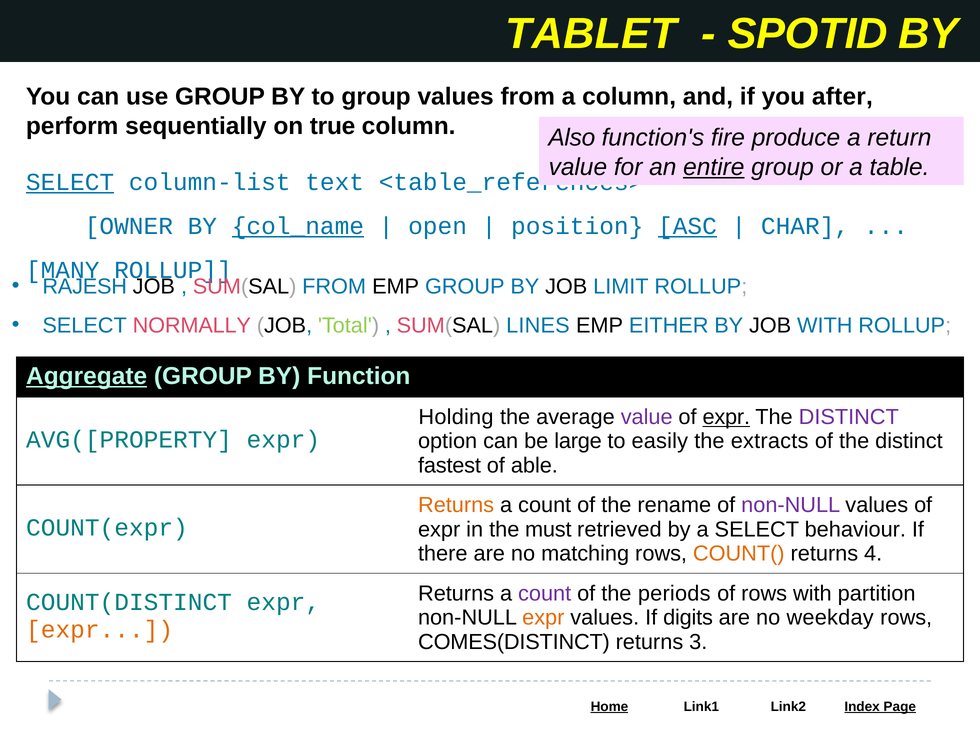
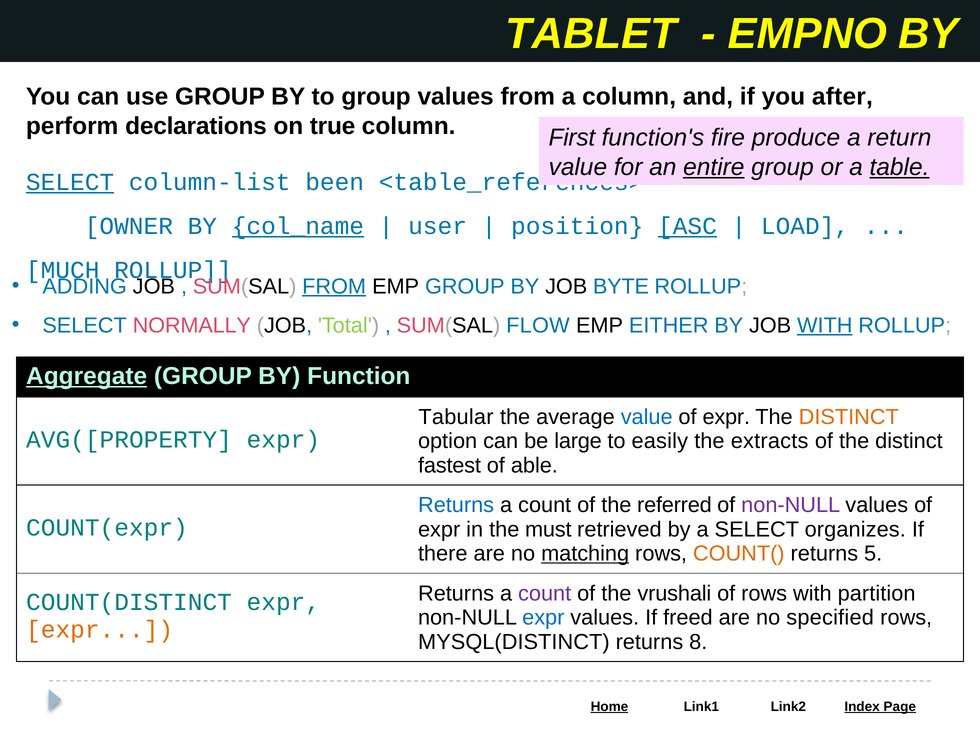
SPOTID: SPOTID -> EMPNO (807, 34)
sequentially: sequentially -> declarations (196, 126)
Also: Also -> First (572, 138)
table underline: none -> present (900, 167)
text: text -> been (335, 182)
open: open -> user (438, 226)
CHAR: CHAR -> LOAD (805, 226)
MANY: MANY -> MUCH (63, 270)
RAJESH: RAJESH -> ADDING (85, 286)
FROM underline: none -> present (334, 286)
LIMIT: LIMIT -> BYTE (621, 286)
LINES: LINES -> FLOW (538, 326)
WITH underline: none -> present (825, 326)
Holding: Holding -> Tabular (456, 417)
value colour: purple -> blue (647, 417)
expr underline: present -> none (726, 417)
DISTINCT colour: purple -> orange (849, 417)
Returns colour: orange -> blue (456, 505)
rename: rename -> referred (674, 505)
behaviour: behaviour -> organizes (855, 530)
matching underline: none -> present (585, 554)
4: 4 -> 5 (873, 554)
periods: periods -> vrushali (674, 594)
expr colour: orange -> blue (543, 618)
digits: digits -> freed (688, 618)
weekday: weekday -> specified (830, 618)
COMES(DISTINCT: COMES(DISTINCT -> MYSQL(DISTINCT (514, 642)
3: 3 -> 8 (698, 642)
